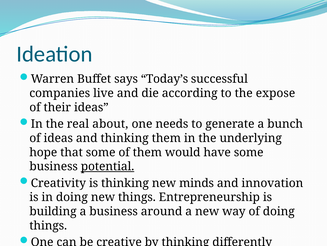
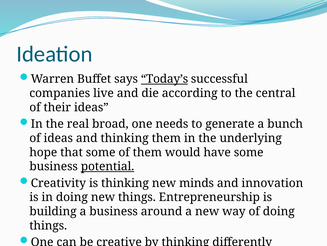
Today’s underline: none -> present (165, 79)
expose: expose -> central (276, 93)
real about: about -> broad (110, 124)
